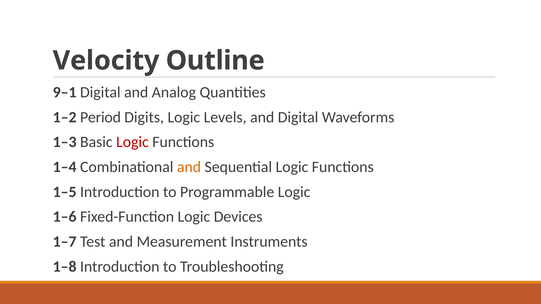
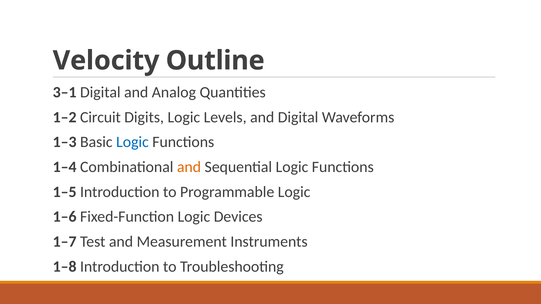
9–1: 9–1 -> 3–1 (65, 92)
Period: Period -> Circuit (100, 117)
Logic colour: red -> blue (132, 142)
